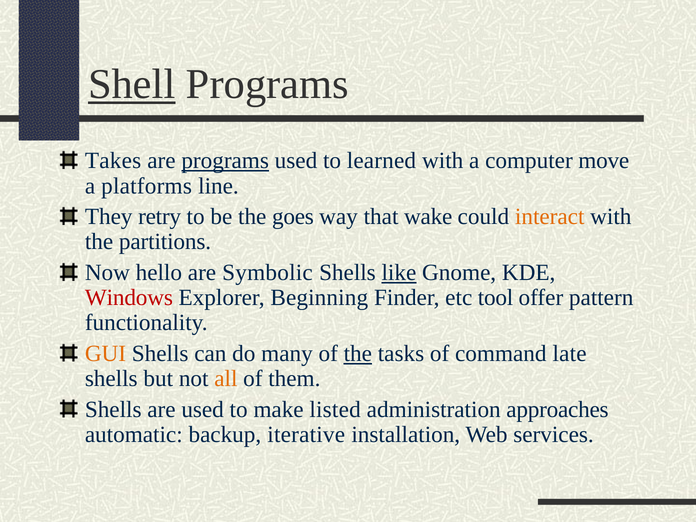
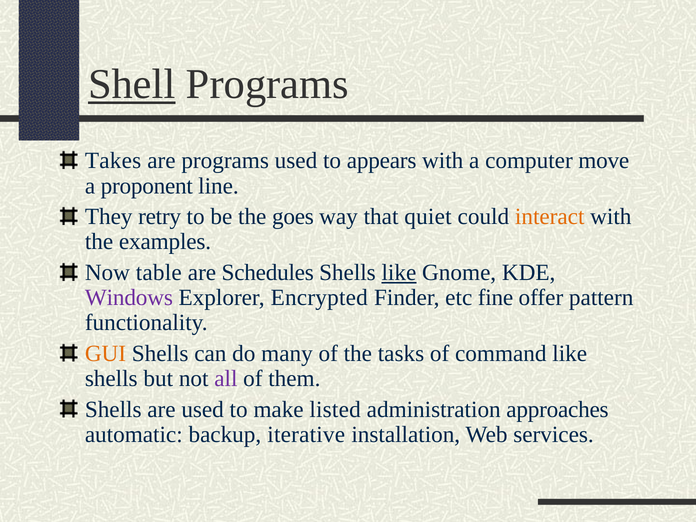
programs underline: present -> none (225, 161)
learned: learned -> appears (382, 161)
platforms: platforms -> proponent (147, 186)
wake: wake -> quiet (428, 217)
partitions: partitions -> examples (165, 242)
hello: hello -> table (159, 273)
Symbolic: Symbolic -> Schedules (268, 273)
Windows colour: red -> purple (129, 298)
Beginning: Beginning -> Encrypted (319, 298)
tool: tool -> fine (496, 298)
the underline: present -> none (358, 354)
command late: late -> like (570, 354)
all colour: orange -> purple (226, 379)
